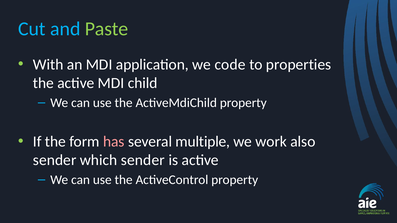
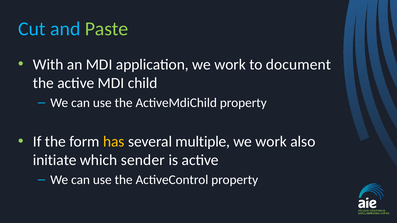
application we code: code -> work (230, 65)
properties: properties -> document (299, 65)
has colour: pink -> yellow (114, 142)
sender: sender -> initiate (55, 160)
